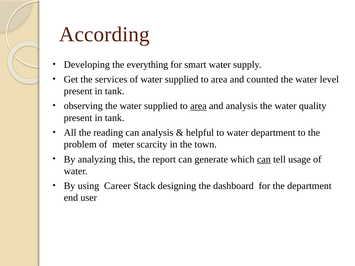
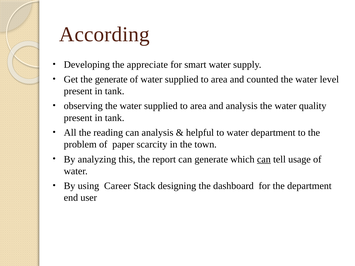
everything: everything -> appreciate (147, 65)
the services: services -> generate (111, 79)
area underline: present -> none (198, 106)
meter: meter -> paper (123, 145)
